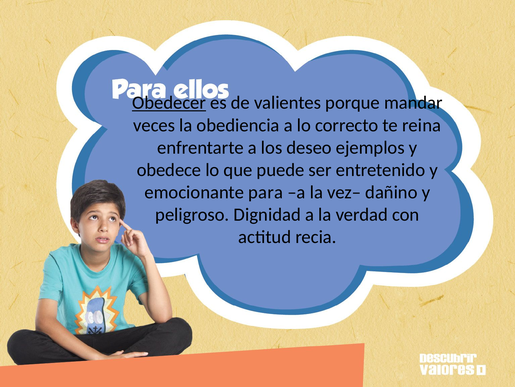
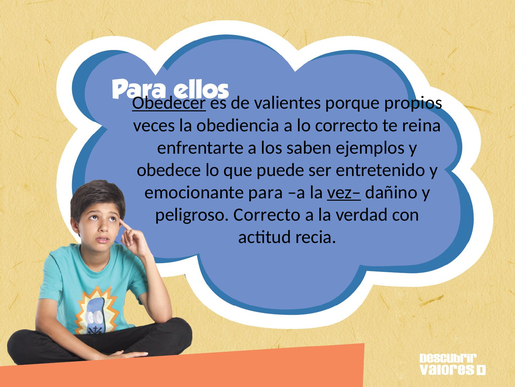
mandar: mandar -> propios (413, 103)
deseo: deseo -> saben (309, 147)
vez– underline: none -> present (344, 192)
peligroso Dignidad: Dignidad -> Correcto (267, 214)
